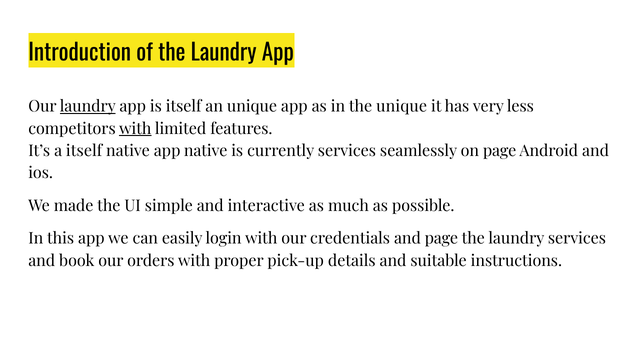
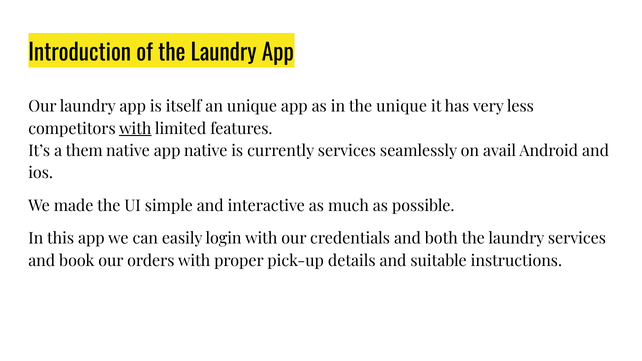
laundry underline: present -> none (88, 107)
a itself: itself -> them (84, 151)
on page: page -> avail (500, 151)
and page: page -> both (441, 239)
